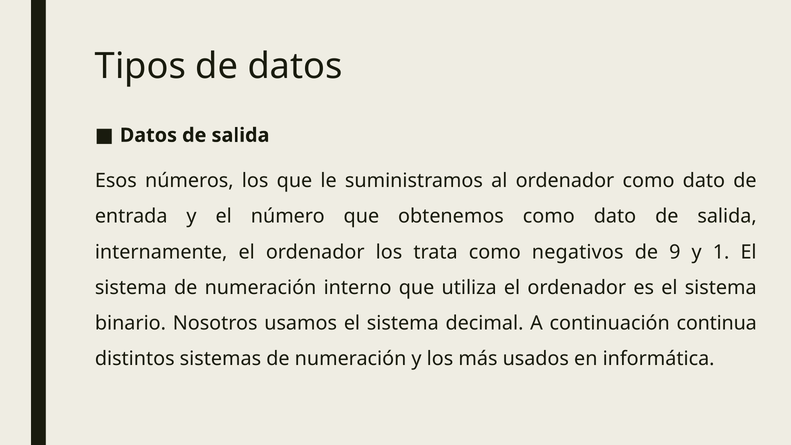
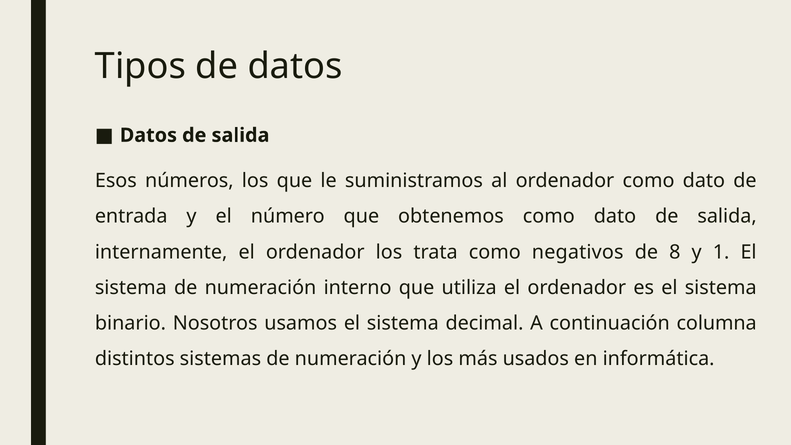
9: 9 -> 8 (675, 252)
continua: continua -> columna (717, 323)
